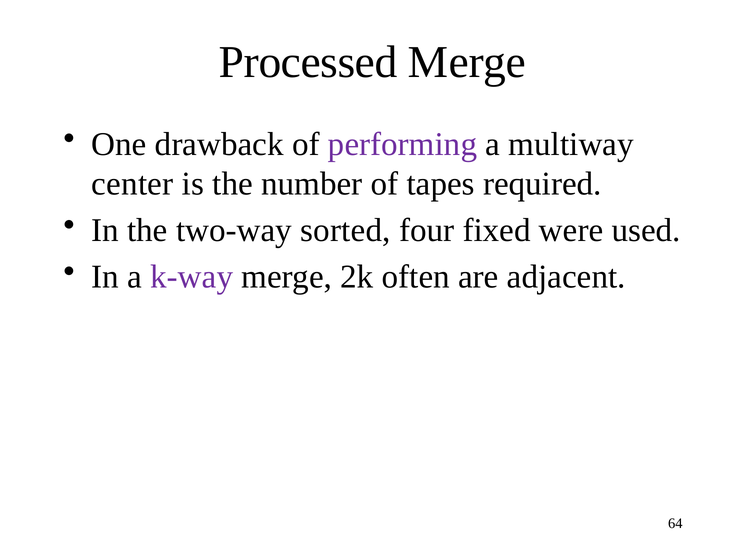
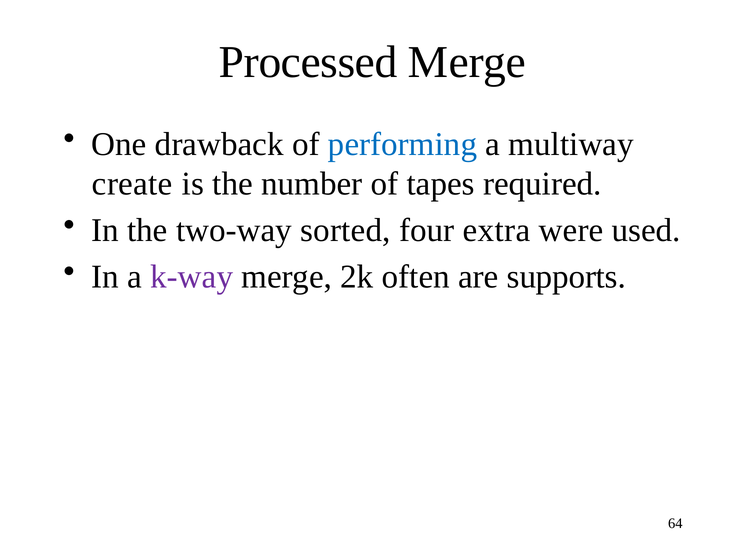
performing colour: purple -> blue (403, 144)
center: center -> create (132, 184)
fixed: fixed -> extra (497, 230)
adjacent: adjacent -> supports (566, 277)
